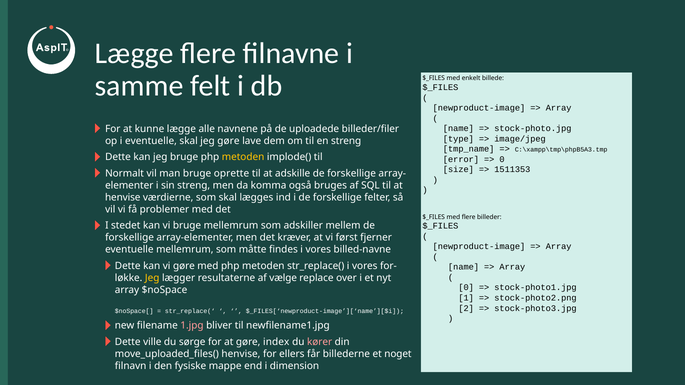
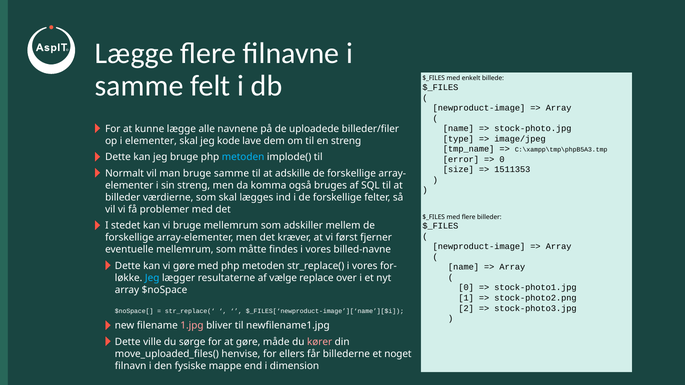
i eventuelle: eventuelle -> elementer (151, 141)
jeg gøre: gøre -> kode (229, 141)
metoden colour: yellow -> light blue (243, 157)
bruge oprette: oprette -> samme (231, 173)
henvise: henvise -> billeder (123, 197)
Jeg colour: yellow -> light blue (152, 278)
index: index -> måde (276, 342)
